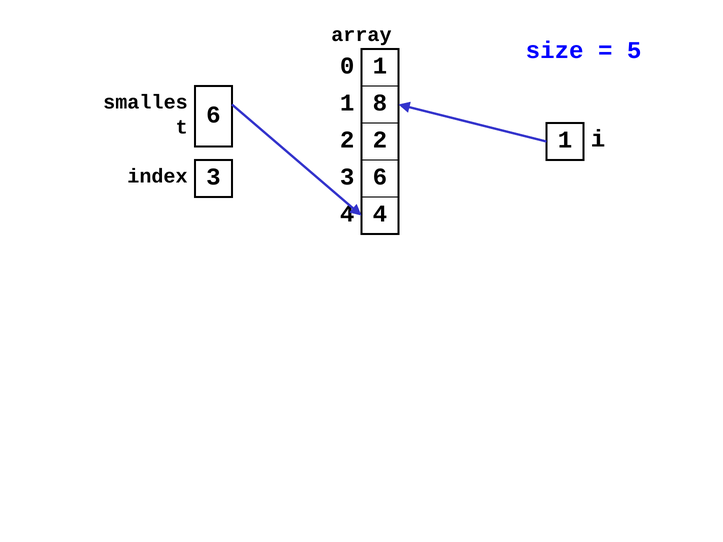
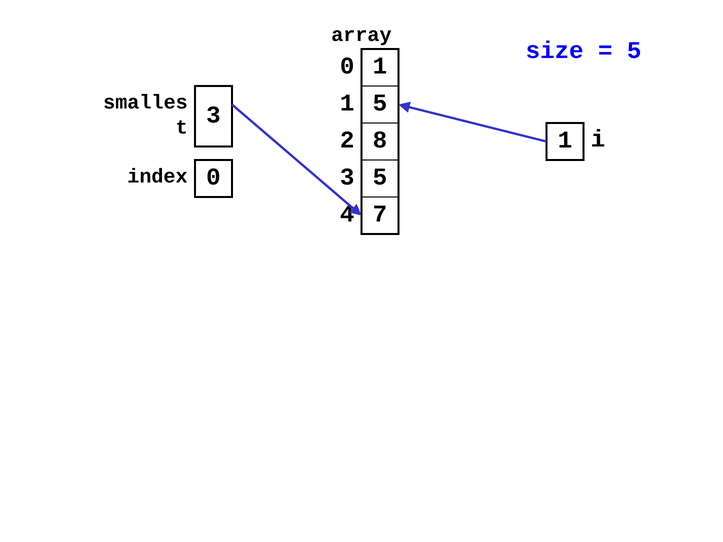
1 8: 8 -> 5 (380, 103)
6: 6 -> 3 (213, 115)
2 2: 2 -> 8 (380, 140)
3 6: 6 -> 5 (380, 177)
index 3: 3 -> 0 (213, 177)
4: 4 -> 7 (380, 214)
